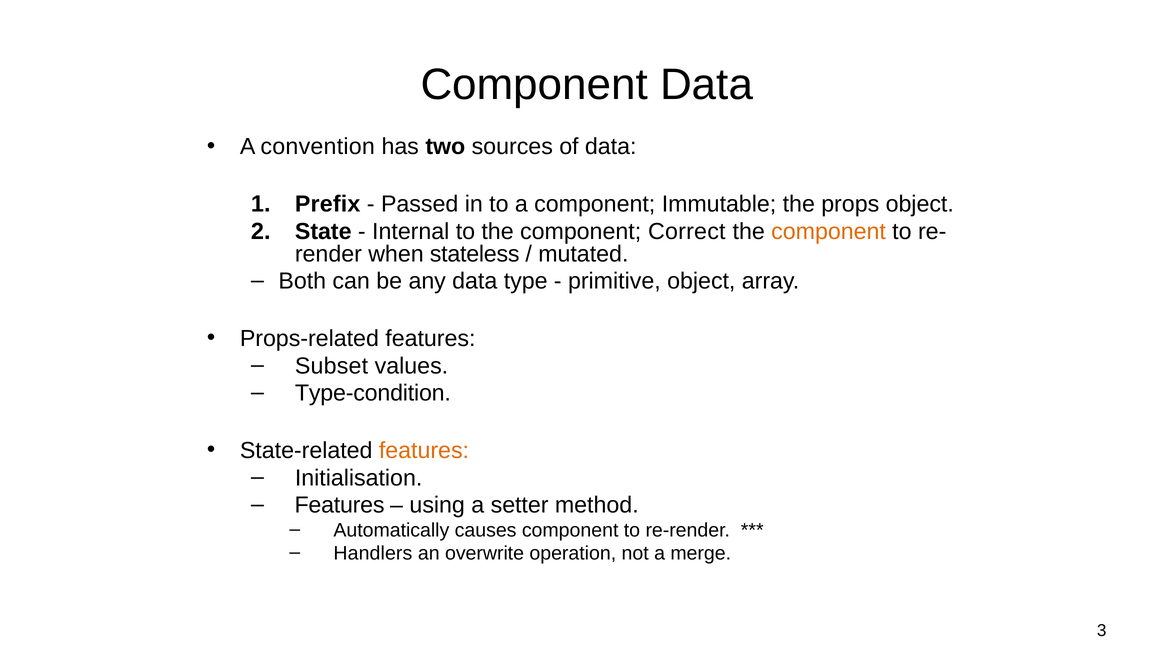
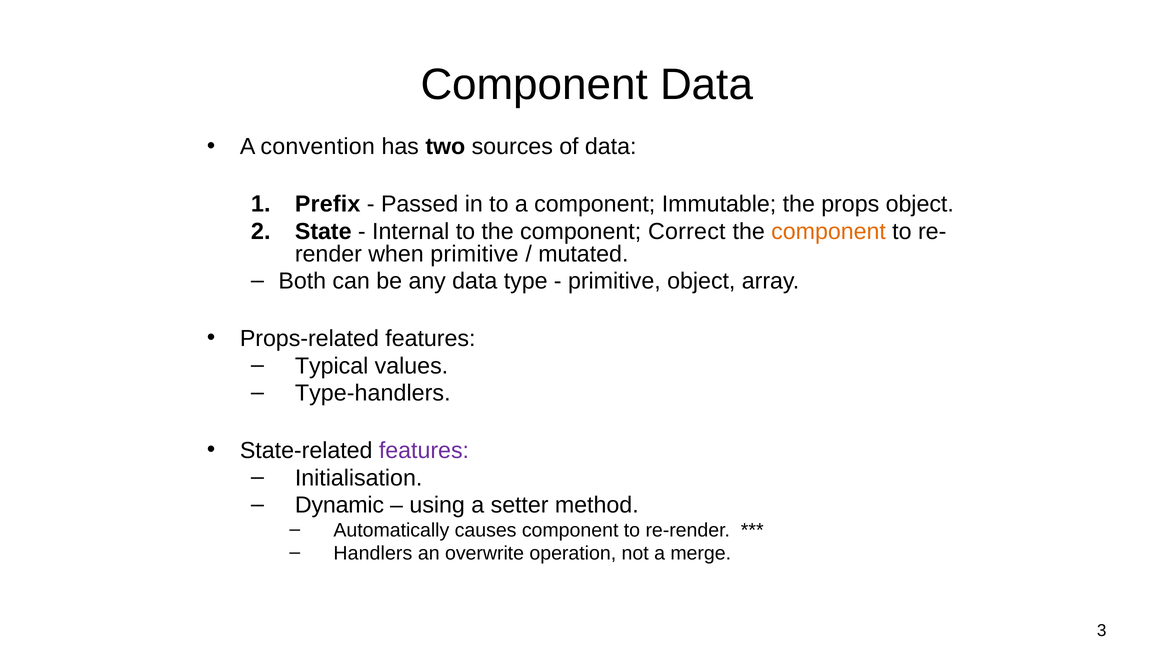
when stateless: stateless -> primitive (474, 254)
Subset: Subset -> Typical (332, 366)
Type-condition: Type-condition -> Type-handlers (373, 394)
features colour: orange -> purple (424, 451)
Features: Features -> Dynamic (339, 506)
